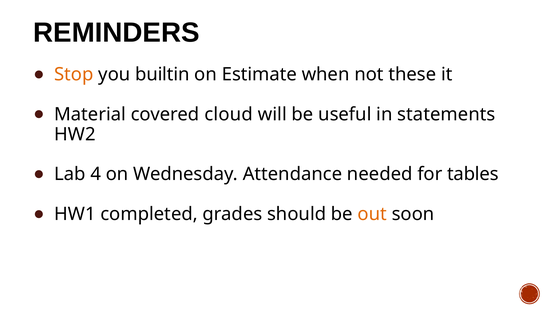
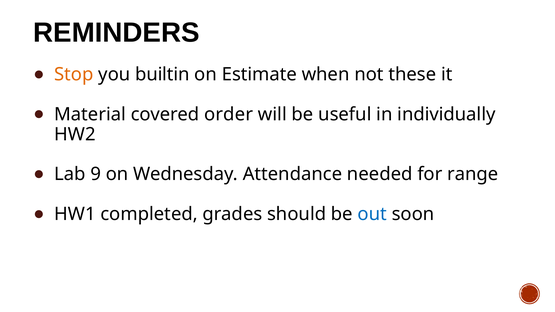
cloud: cloud -> order (229, 114)
statements: statements -> individually (446, 114)
4: 4 -> 9 (96, 174)
tables: tables -> range (473, 174)
out colour: orange -> blue (372, 214)
